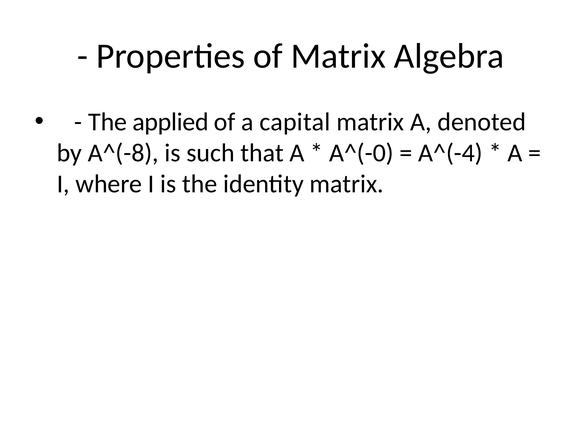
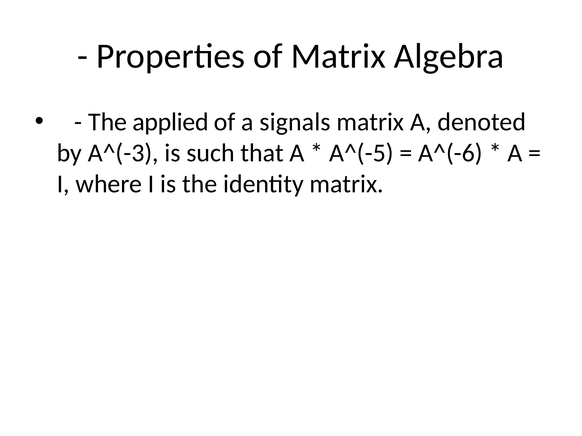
capital: capital -> signals (295, 122)
A^(-8: A^(-8 -> A^(-3 (123, 153)
A^(-0: A^(-0 -> A^(-5 (361, 153)
A^(-4: A^(-4 -> A^(-6 (450, 153)
